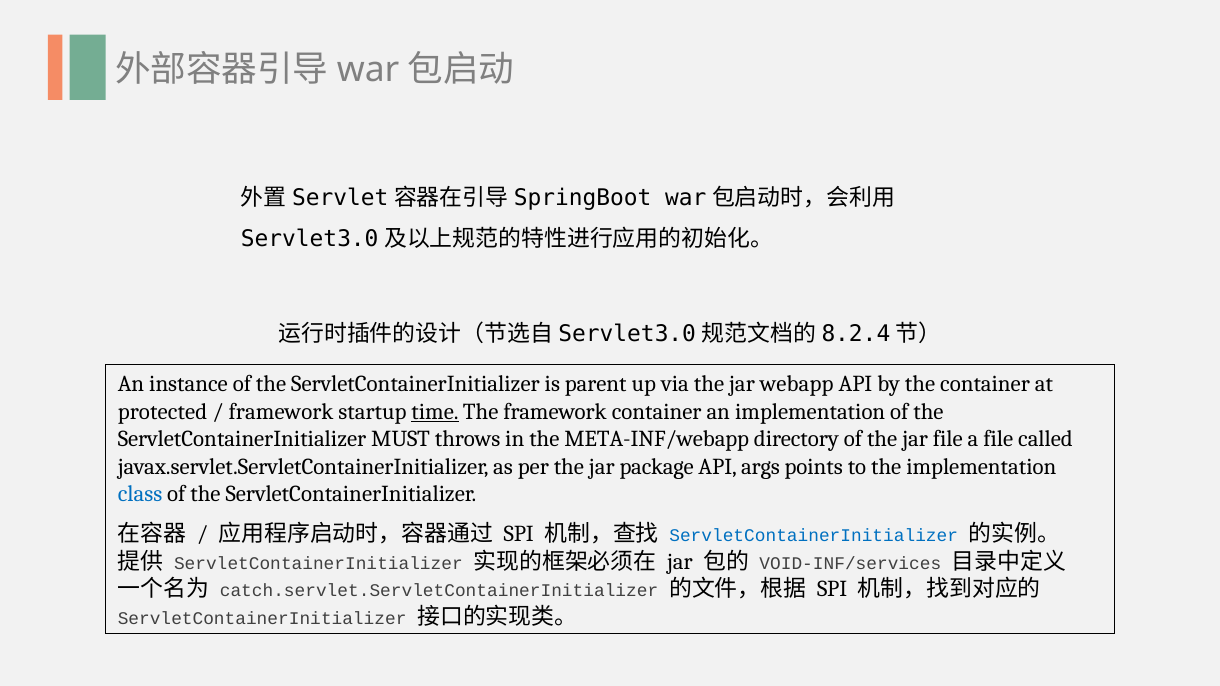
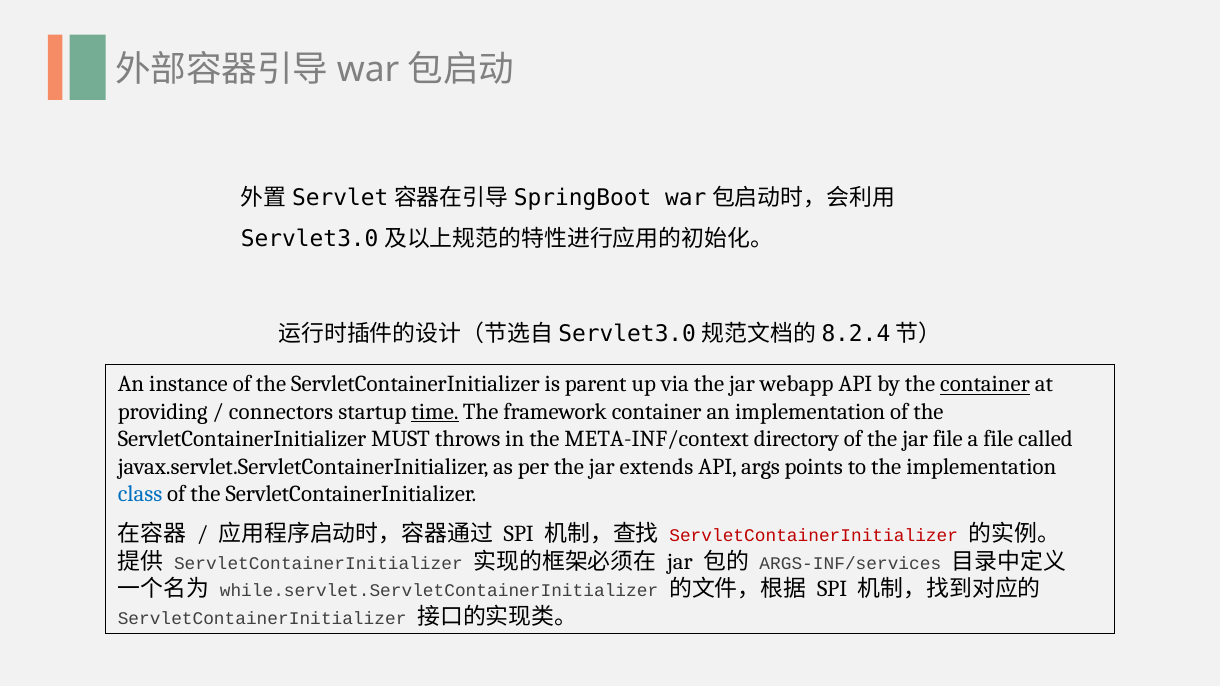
container underline: none -> present (985, 385)
protected: protected -> providing (163, 412)
framework: framework -> connectors (281, 412)
META-INF/webapp: META-INF/webapp -> META-INF/context (657, 439)
package: package -> extends (656, 467)
ServletContainerInitializer colour: blue -> red (814, 536)
VOID-INF/services: VOID-INF/services -> ARGS-INF/services (850, 564)
catch.servlet.ServletContainerInitializer: catch.servlet.ServletContainerInitializer -> while.servlet.ServletContainerInitializer (439, 591)
